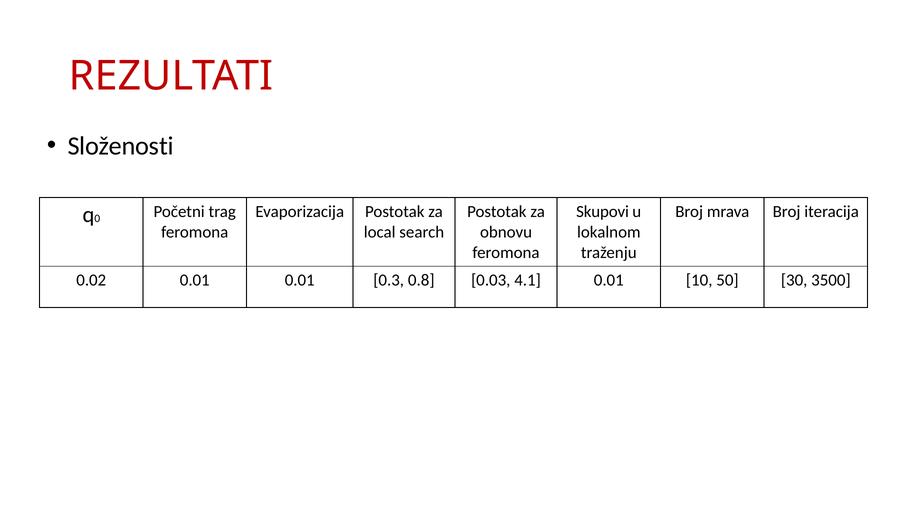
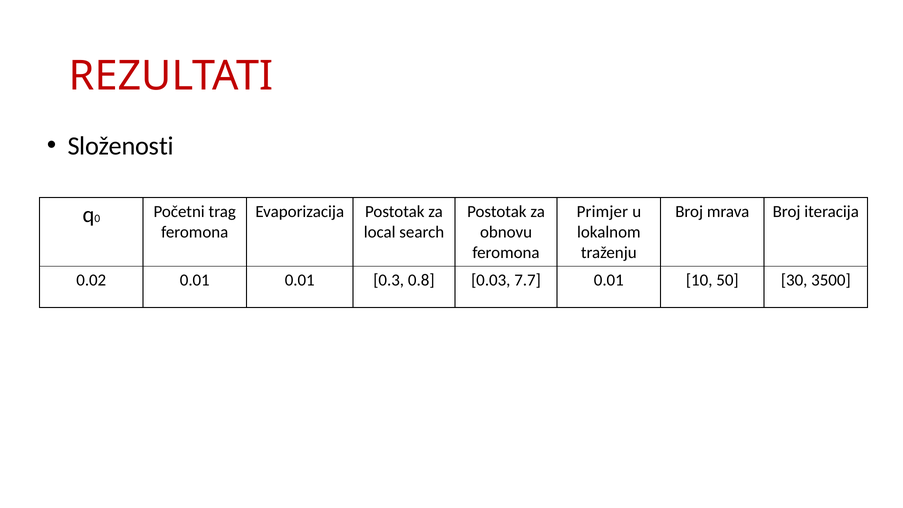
Skupovi: Skupovi -> Primjer (602, 211)
4.1: 4.1 -> 7.7 (528, 280)
